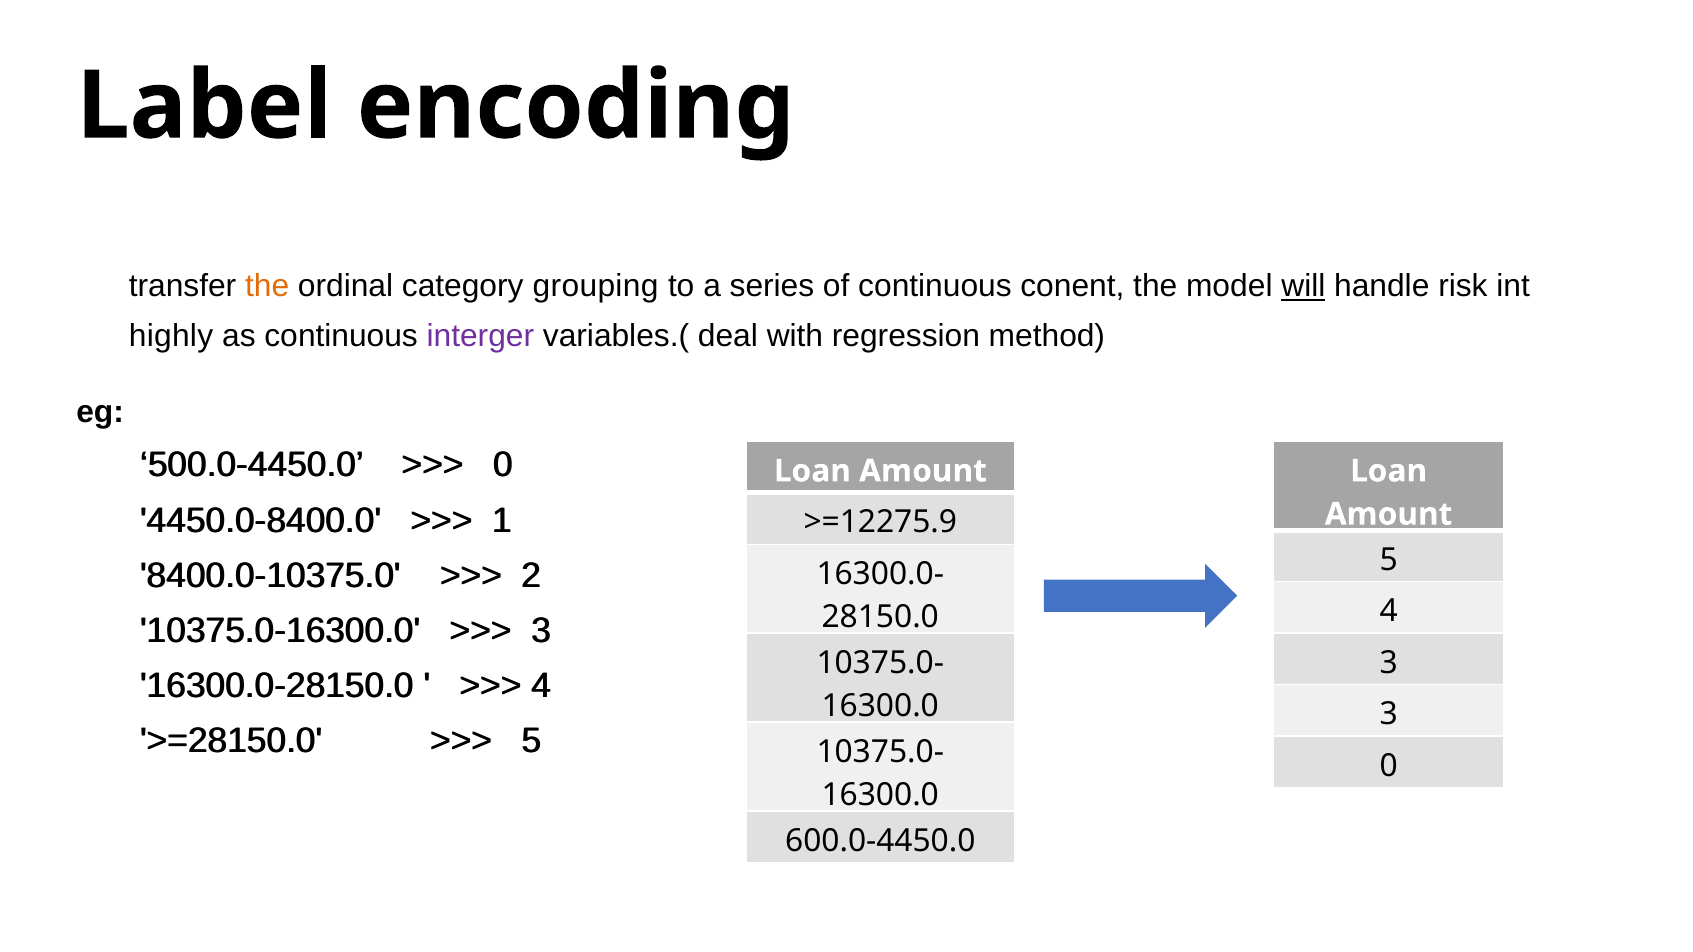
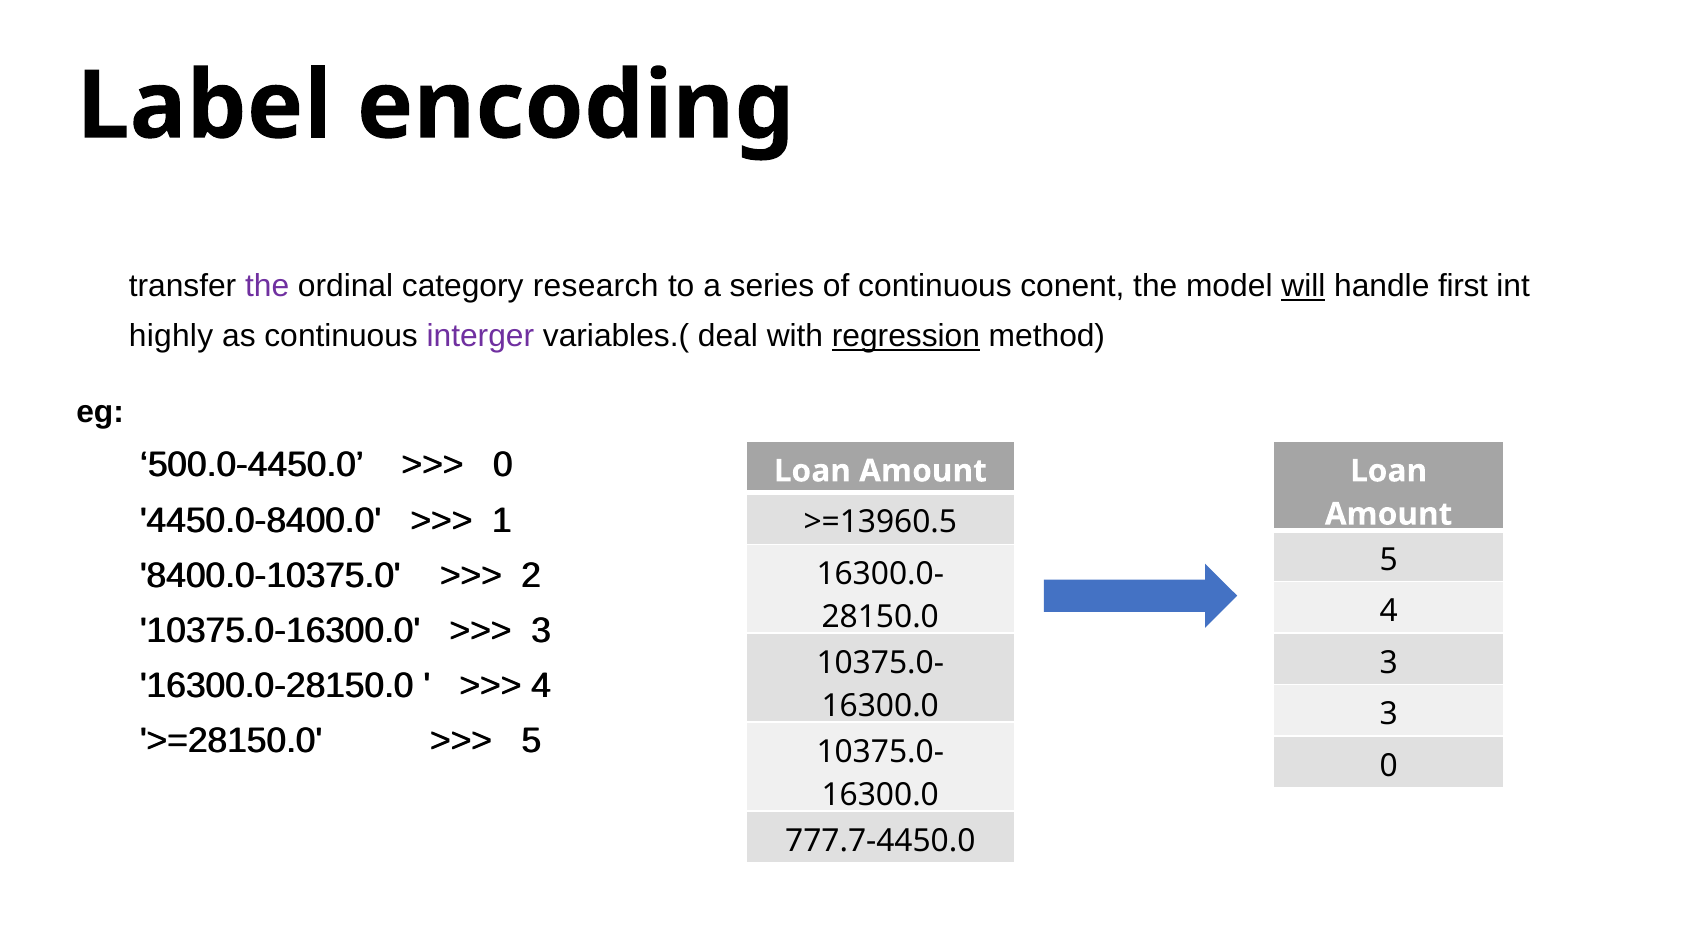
the colour: orange -> purple (267, 287)
grouping: grouping -> research (596, 287)
risk: risk -> first (1463, 287)
regression underline: none -> present (906, 336)
>=12275.9: >=12275.9 -> >=13960.5 (880, 523)
600.0-4450.0: 600.0-4450.0 -> 777.7-4450.0 (880, 841)
